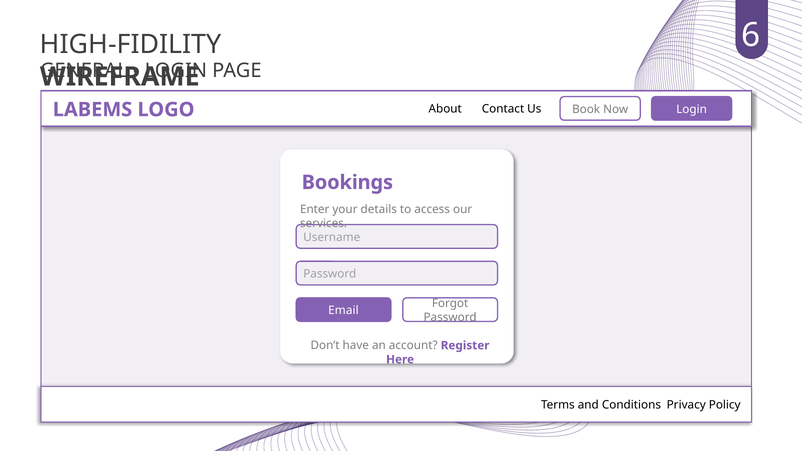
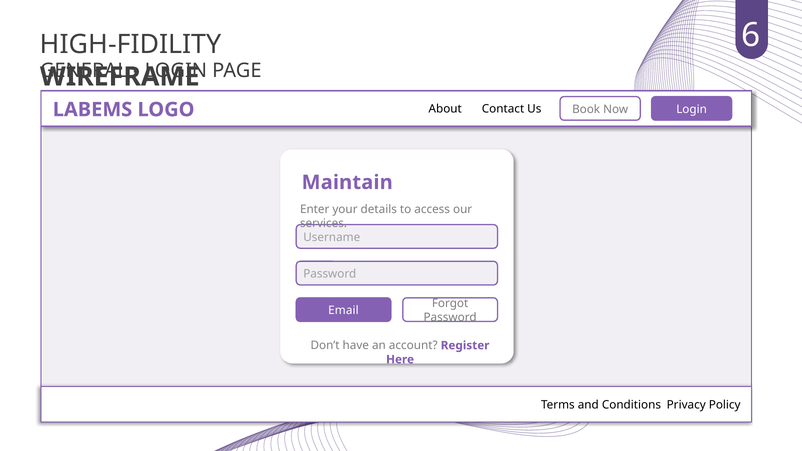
Bookings: Bookings -> Maintain (347, 182)
